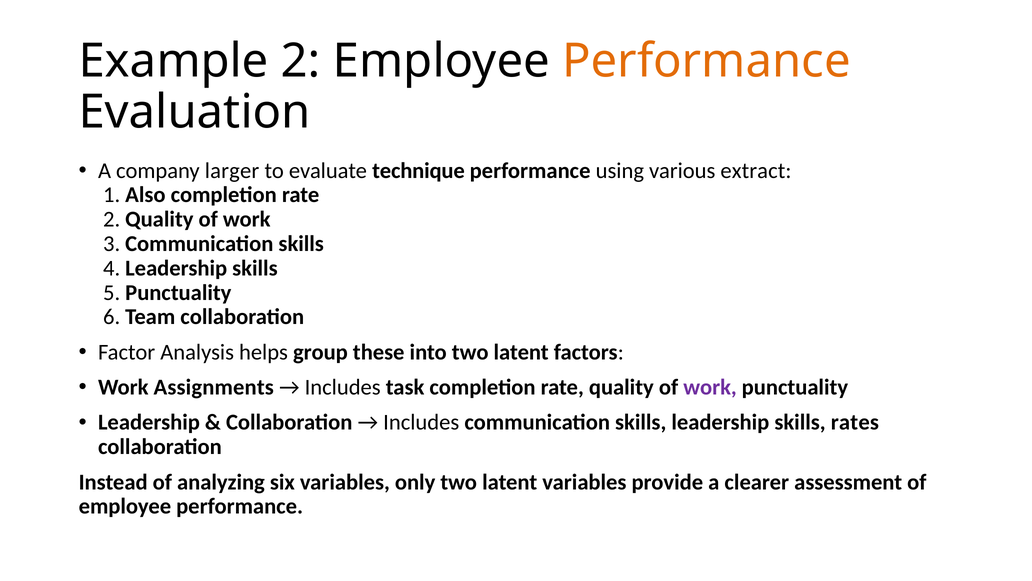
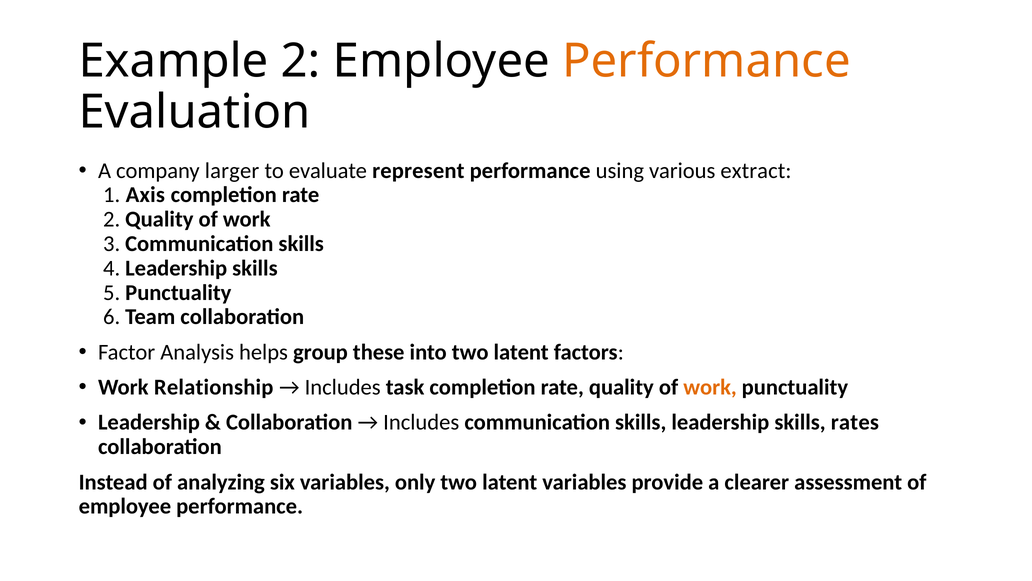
technique: technique -> represent (418, 170)
Also: Also -> Axis (145, 195)
Assignments: Assignments -> Relationship (214, 387)
work colour: purple -> orange (710, 387)
